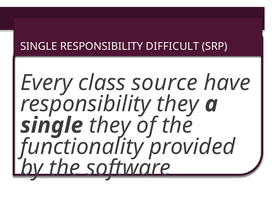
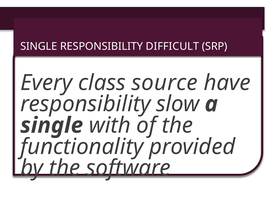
responsibility they: they -> slow (178, 104)
single they: they -> with (110, 125)
